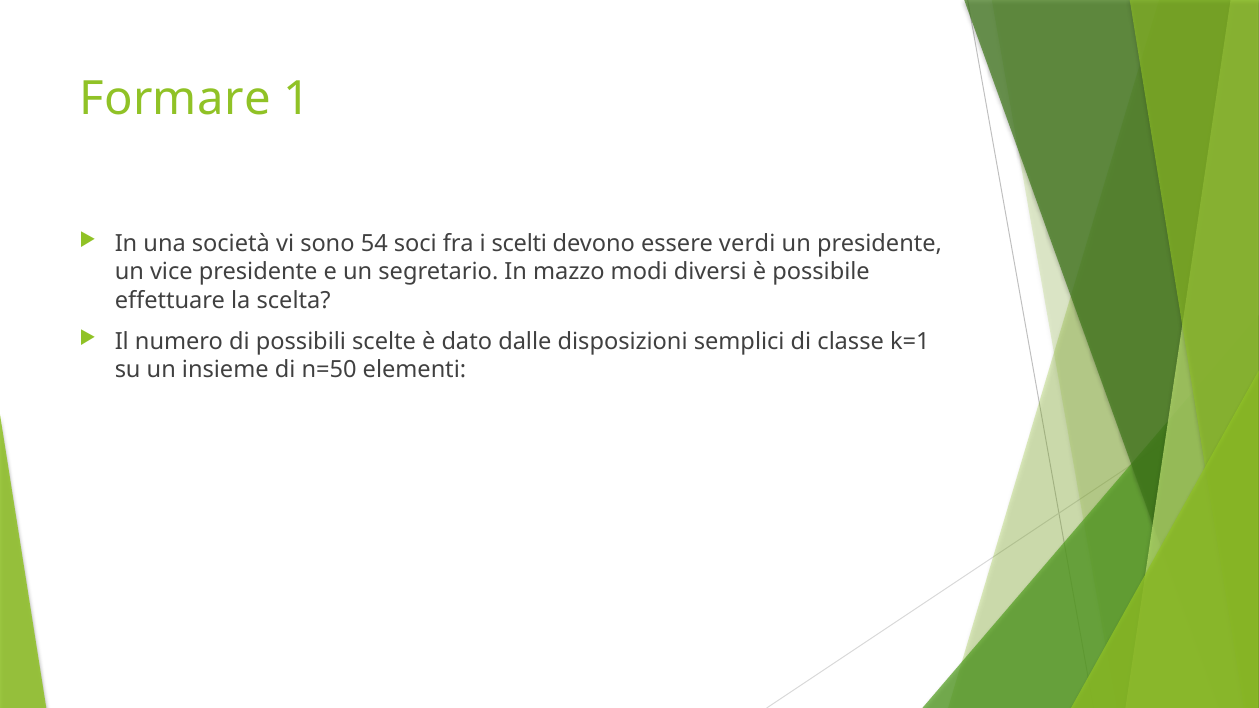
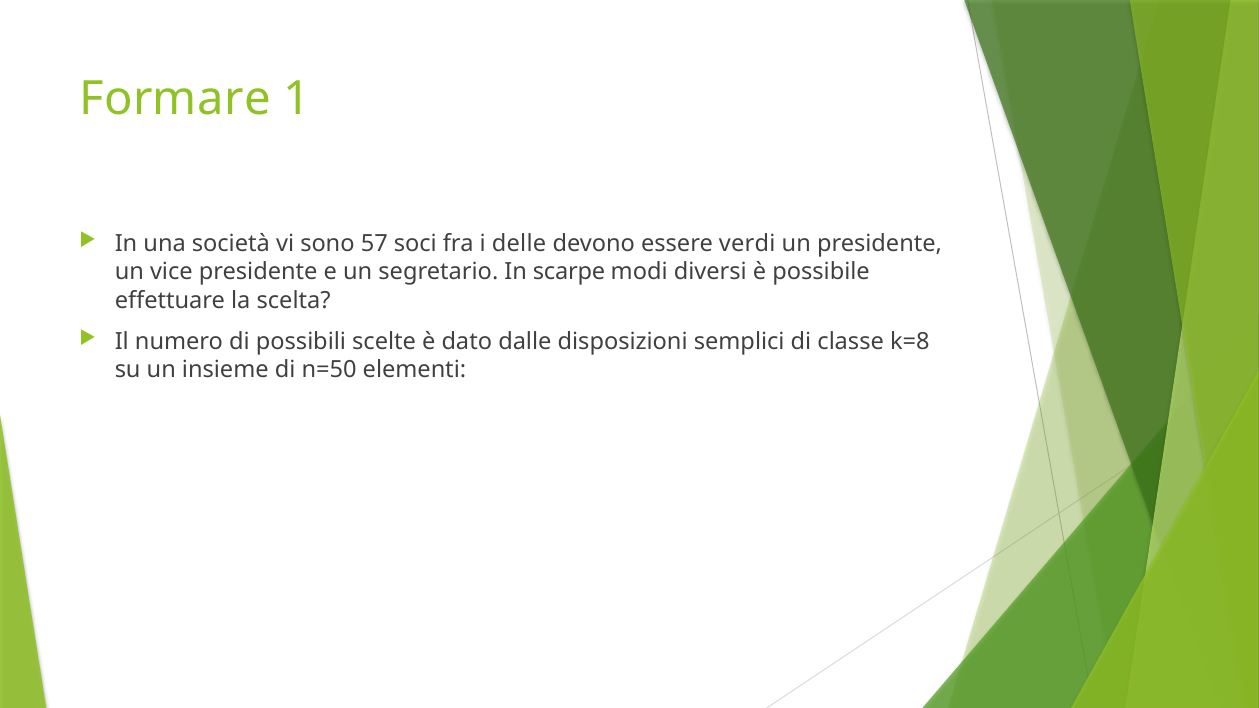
54: 54 -> 57 (374, 244)
scelti: scelti -> delle (519, 244)
mazzo: mazzo -> scarpe (569, 272)
k=1: k=1 -> k=8 (910, 342)
